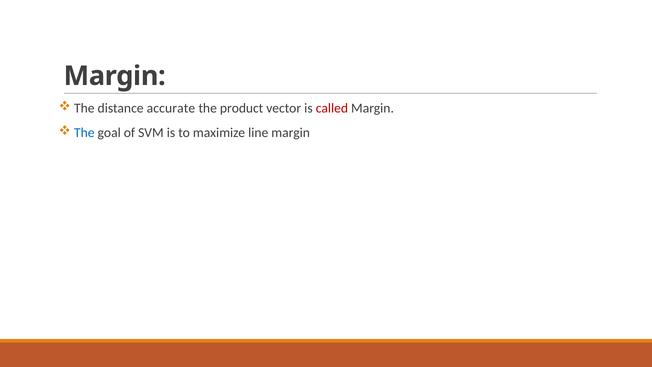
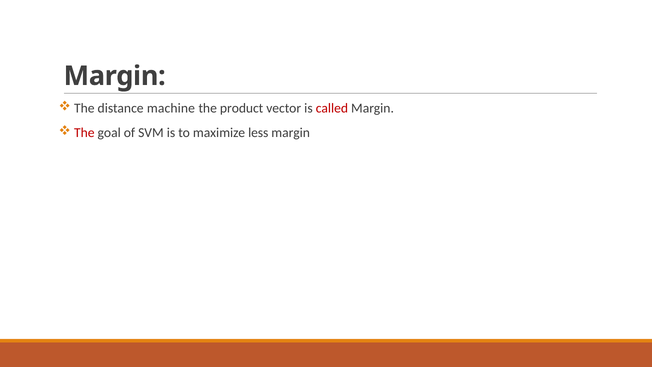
accurate: accurate -> machine (171, 108)
The colour: blue -> red (84, 133)
line: line -> less (258, 133)
